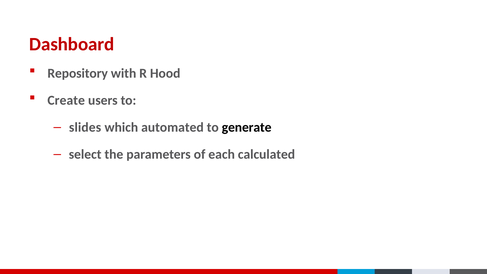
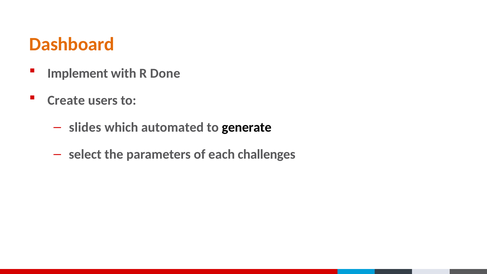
Dashboard colour: red -> orange (72, 44)
Repository: Repository -> Implement (78, 73)
Hood: Hood -> Done (165, 73)
calculated: calculated -> challenges (267, 154)
